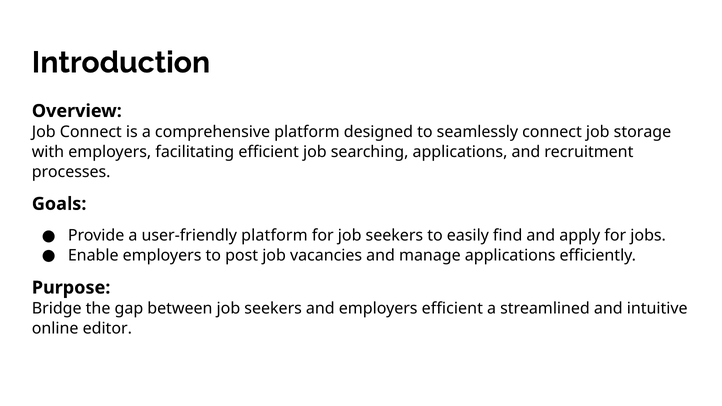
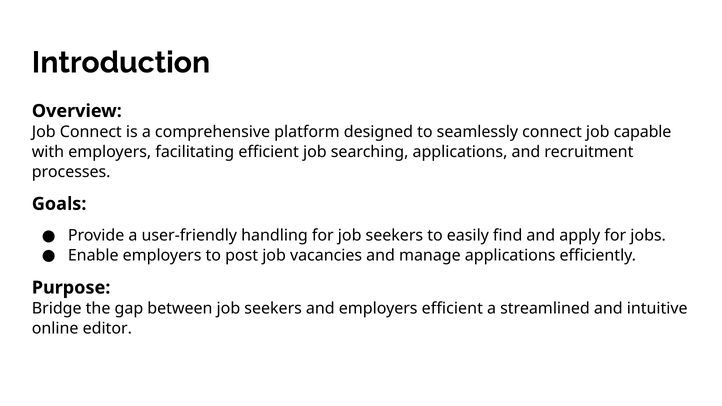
storage: storage -> capable (643, 132)
user-friendly platform: platform -> handling (275, 236)
